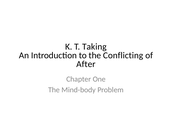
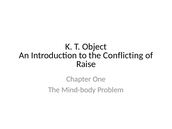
Taking: Taking -> Object (94, 47)
After: After -> Raise (86, 64)
